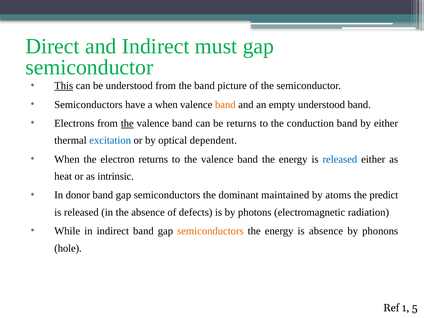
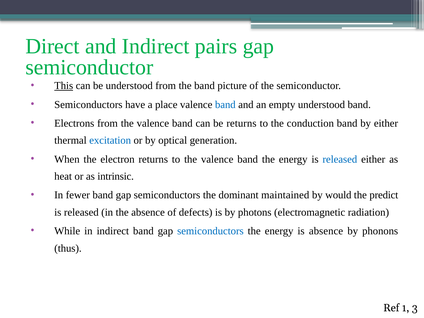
must: must -> pairs (216, 46)
a when: when -> place (166, 105)
band colour: orange -> blue (225, 105)
the underline: present -> none (127, 123)
dependent: dependent -> generation (213, 140)
donor: donor -> fewer (78, 195)
atoms: atoms -> would (338, 195)
semiconductors colour: orange -> blue (210, 231)
hole: hole -> thus (68, 248)
5: 5 -> 3 (415, 308)
